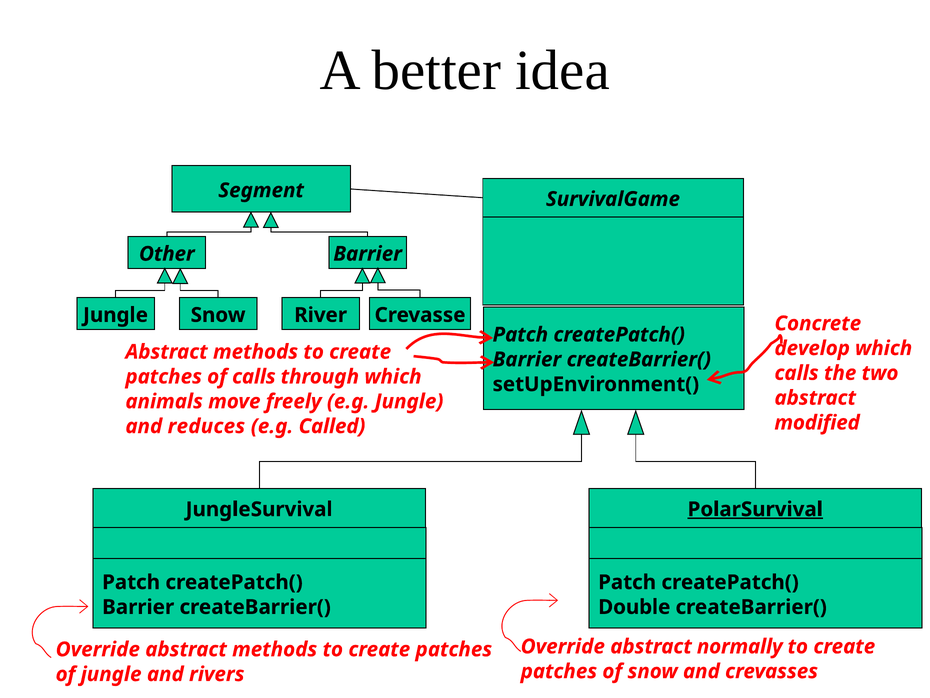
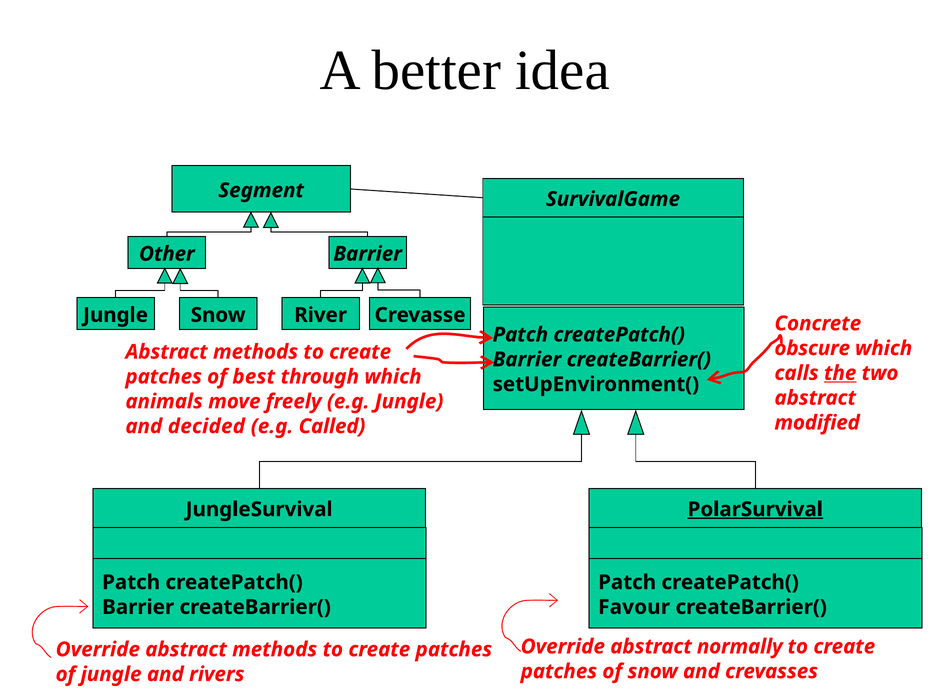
develop: develop -> obscure (812, 348)
the underline: none -> present (840, 373)
of calls: calls -> best (254, 376)
reduces: reduces -> decided (206, 426)
Double: Double -> Favour (634, 607)
